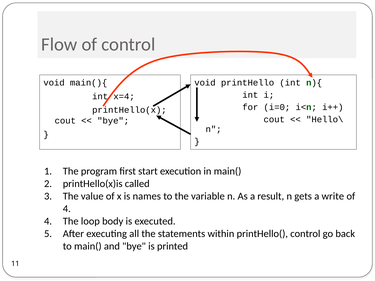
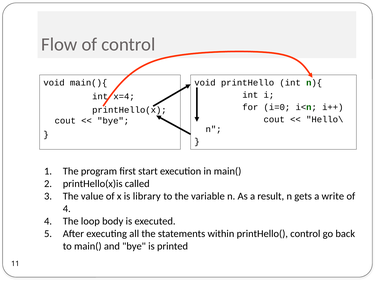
names: names -> library (147, 196)
